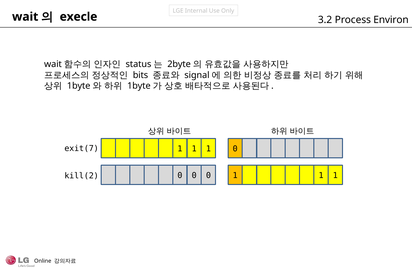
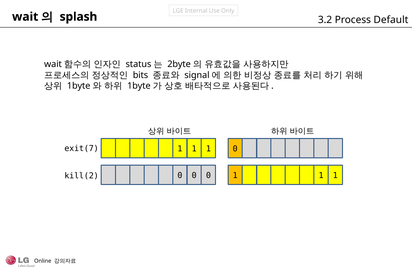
execle: execle -> splash (78, 17)
Environ: Environ -> Default (391, 20)
